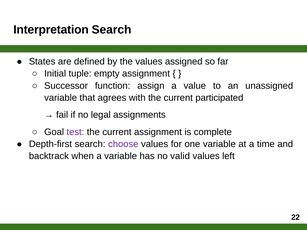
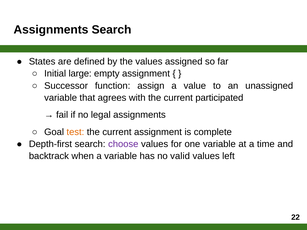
Interpretation: Interpretation -> Assignments (51, 30)
tuple: tuple -> large (80, 74)
test colour: purple -> orange (75, 132)
